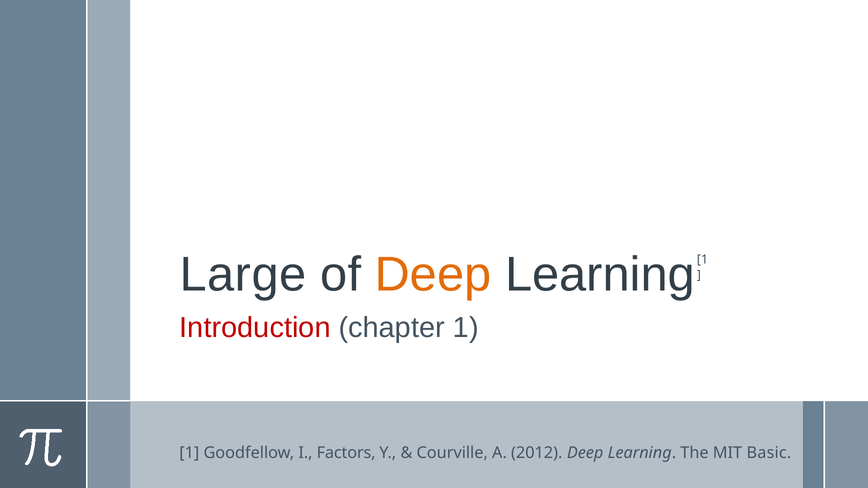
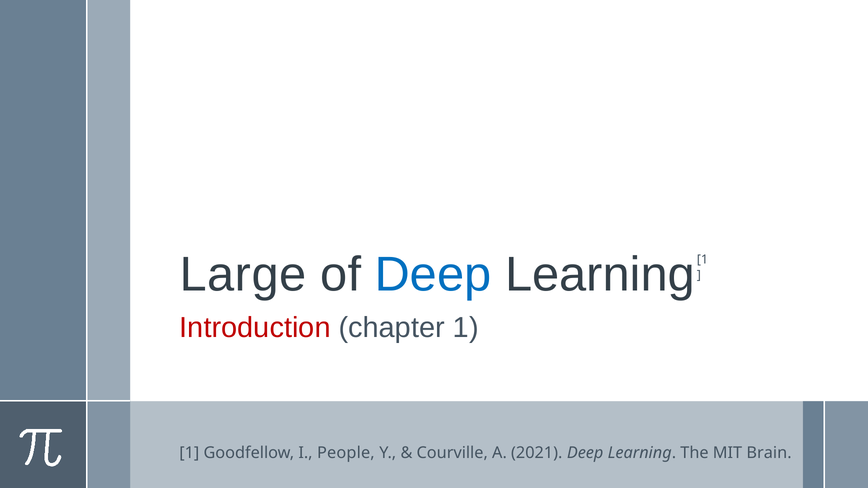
Deep colour: orange -> blue (433, 275)
Factors: Factors -> People (346, 453)
2012: 2012 -> 2021 (537, 453)
Basic: Basic -> Brain (769, 453)
